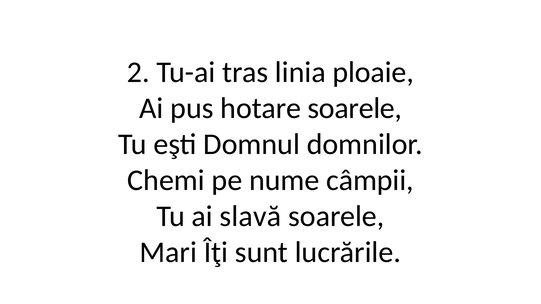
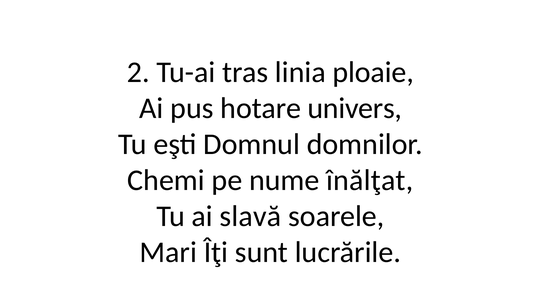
hotare soarele: soarele -> univers (355, 108)
câmpii: câmpii -> înălţat (370, 180)
